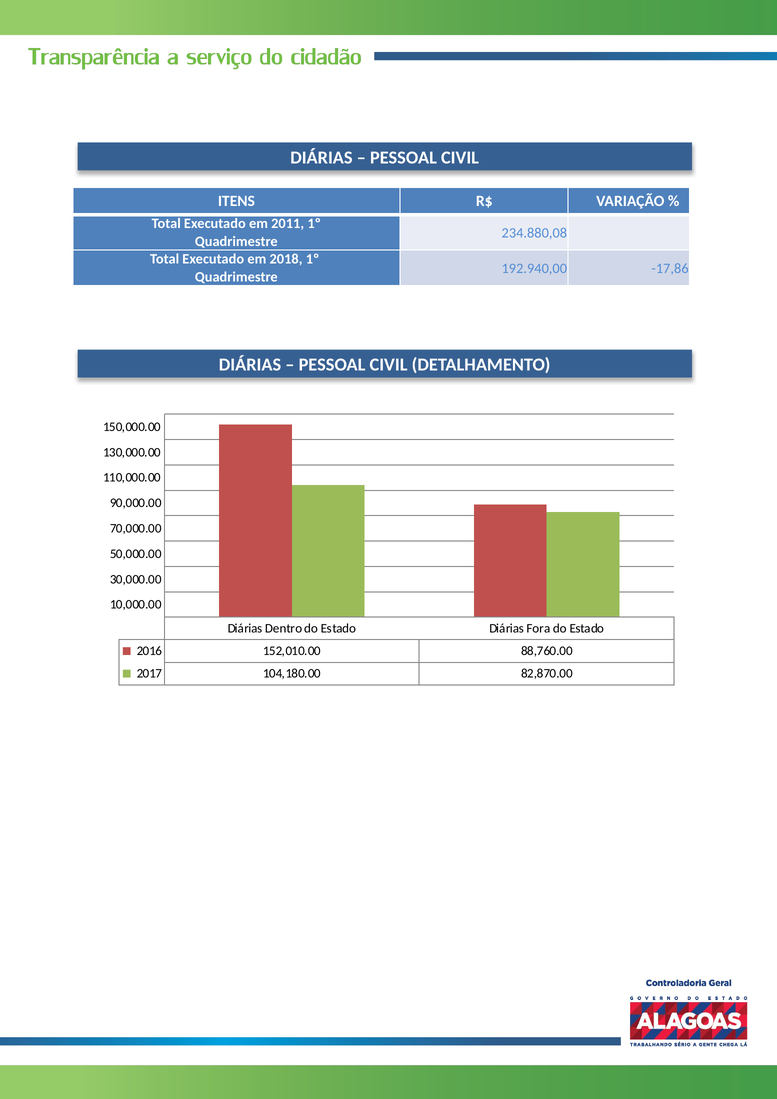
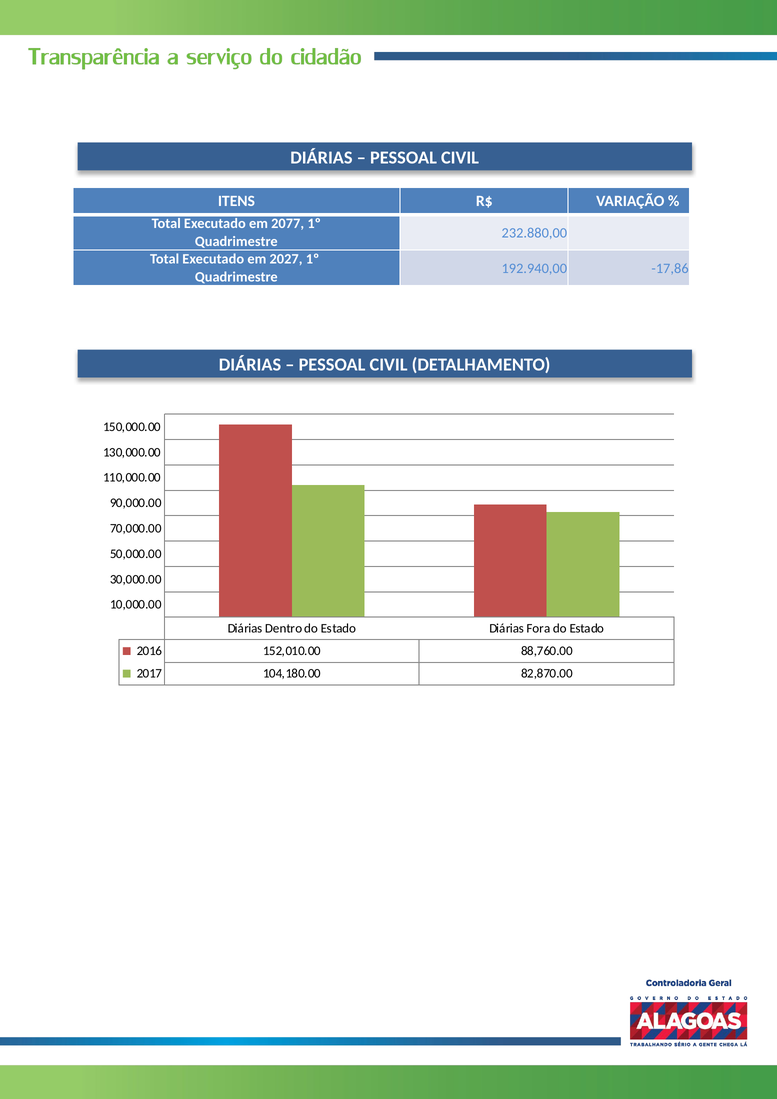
2011: 2011 -> 2077 (288, 224)
234.880,08: 234.880,08 -> 232.880,00 (534, 233)
2018: 2018 -> 2027 (286, 259)
